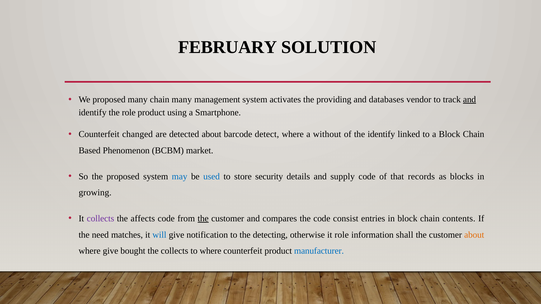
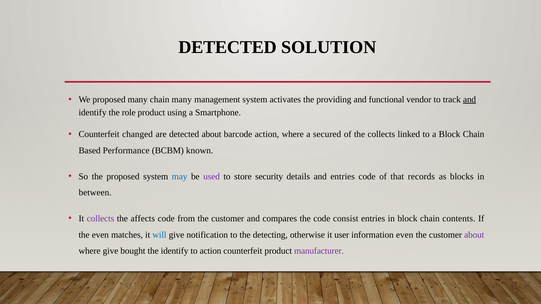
FEBRUARY: FEBRUARY -> DETECTED (228, 47)
databases: databases -> functional (387, 100)
barcode detect: detect -> action (267, 134)
without: without -> secured (327, 134)
the identify: identify -> collects (381, 134)
Phenomenon: Phenomenon -> Performance (126, 151)
market: market -> known (200, 151)
used colour: blue -> purple (212, 177)
and supply: supply -> entries (343, 177)
growing: growing -> between (95, 193)
the underline: present -> none (203, 219)
the need: need -> even (100, 235)
it role: role -> user (342, 235)
information shall: shall -> even (405, 235)
about colour: orange -> purple (474, 235)
the collects: collects -> identify (175, 251)
to where: where -> action (211, 251)
manufacturer colour: blue -> purple (319, 251)
